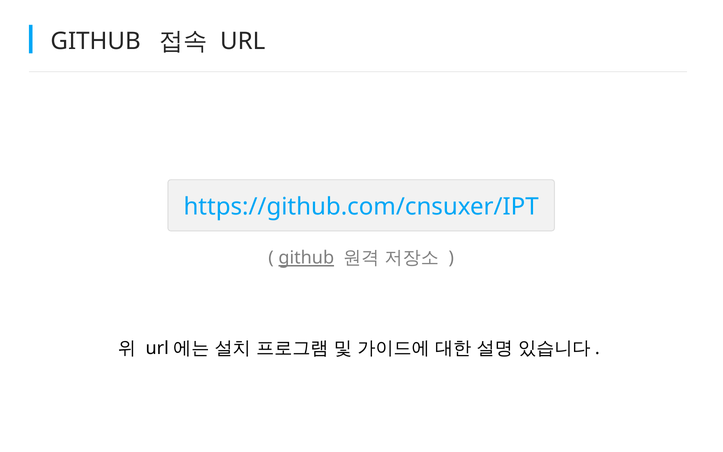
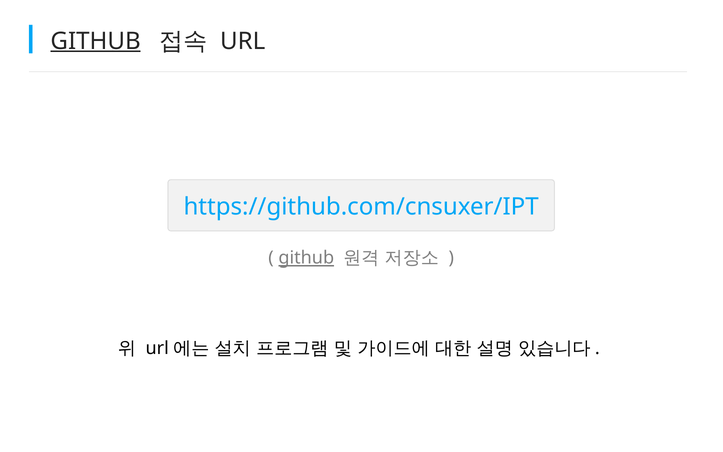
GITHUB underline: none -> present (96, 41)
